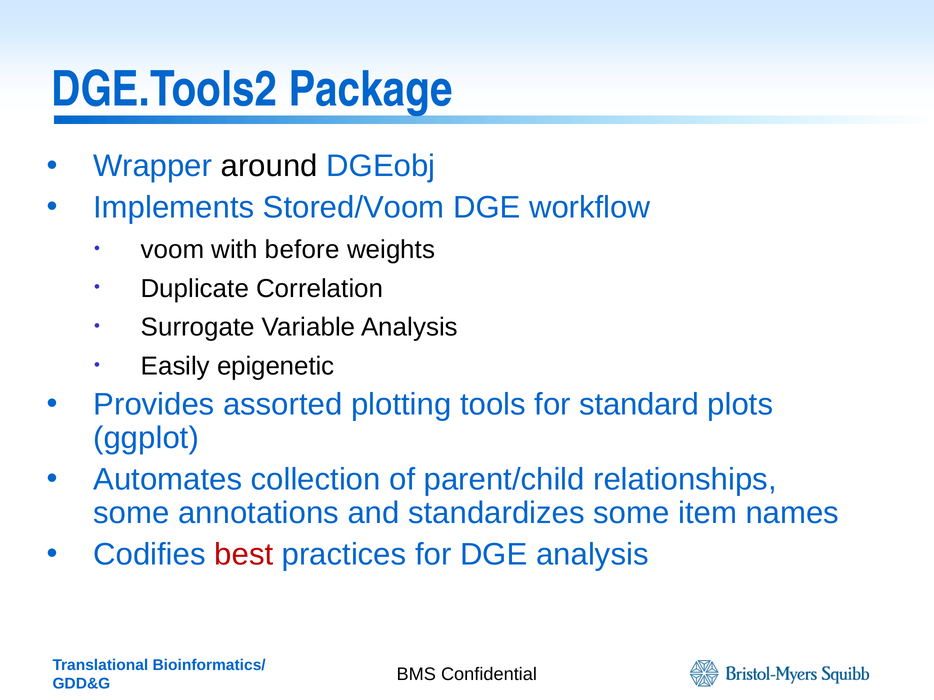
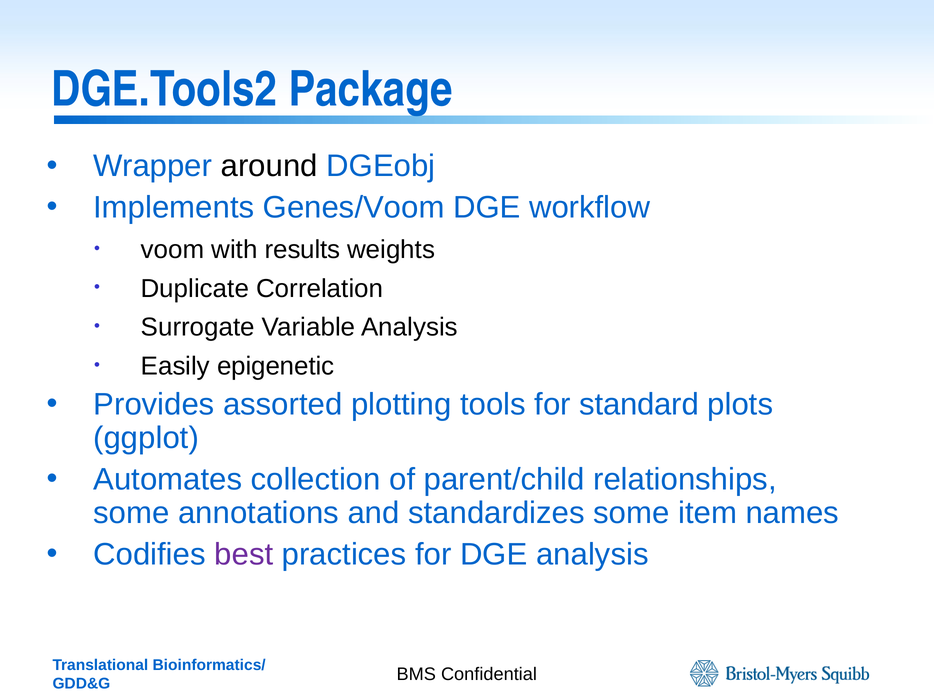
Stored/Voom: Stored/Voom -> Genes/Voom (354, 208)
before: before -> results (302, 250)
best colour: red -> purple (244, 555)
